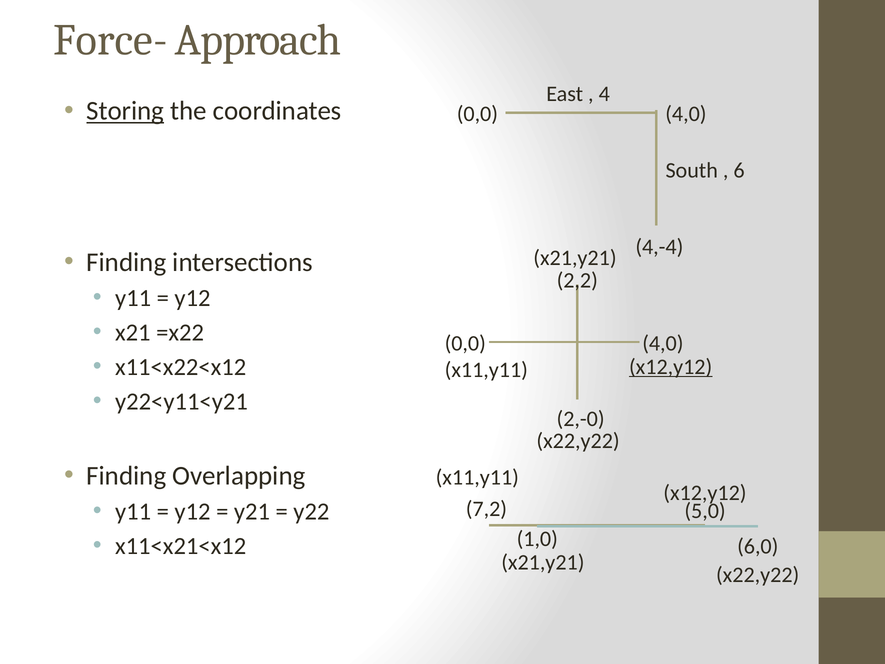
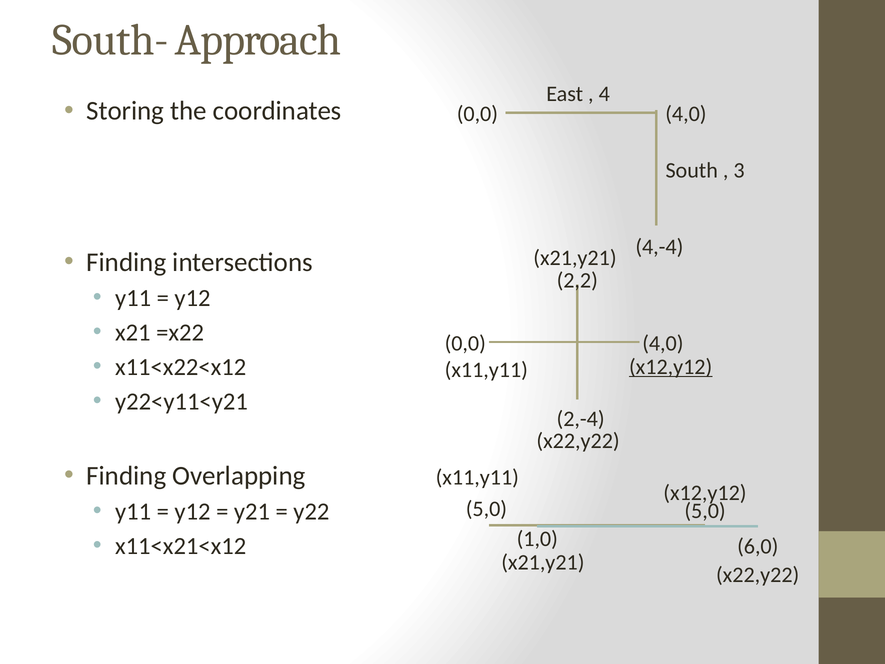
Force-: Force- -> South- (111, 40)
Storing underline: present -> none (125, 111)
6: 6 -> 3 (739, 170)
2,-0: 2,-0 -> 2,-4 (581, 419)
7,2: 7,2 -> 5,0 (486, 509)
